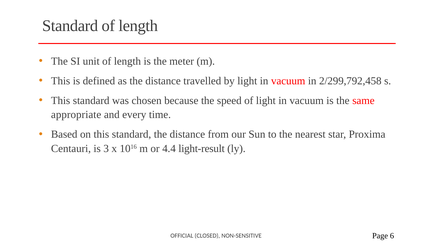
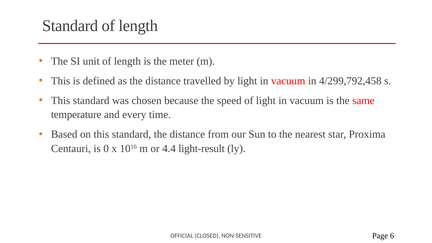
2/299,792,458: 2/299,792,458 -> 4/299,792,458 (350, 81)
appropriate: appropriate -> temperature (76, 115)
3: 3 -> 0 (106, 149)
